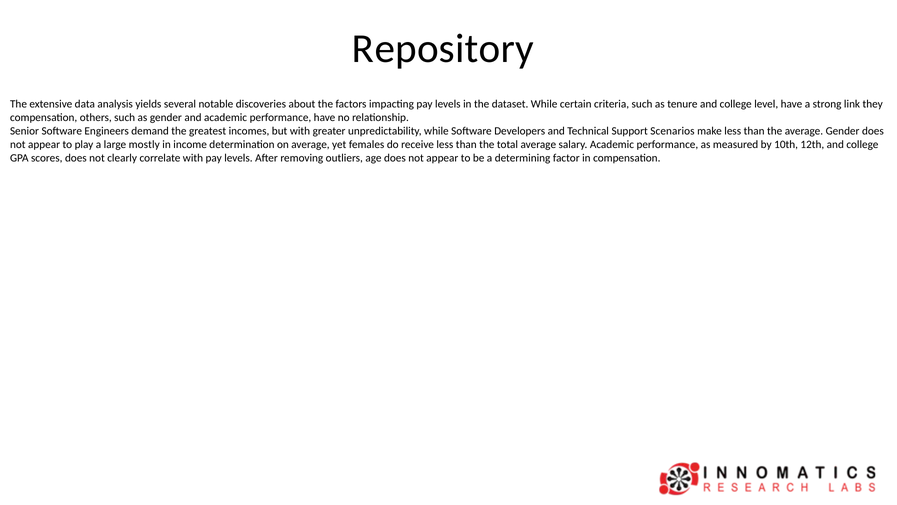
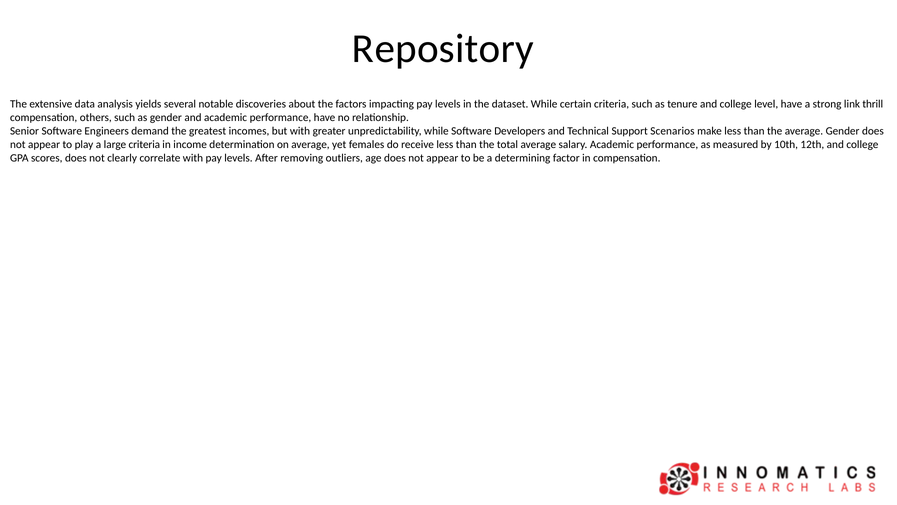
they: they -> thrill (873, 104)
large mostly: mostly -> criteria (144, 144)
